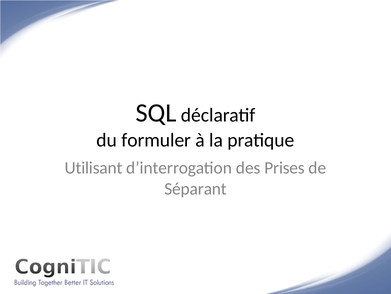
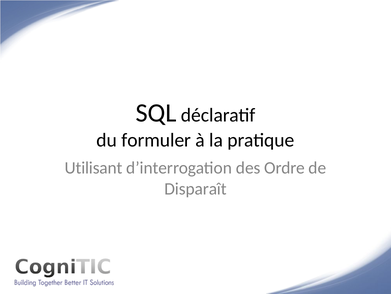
Prises: Prises -> Ordre (285, 168)
Séparant: Séparant -> Disparaît (196, 188)
